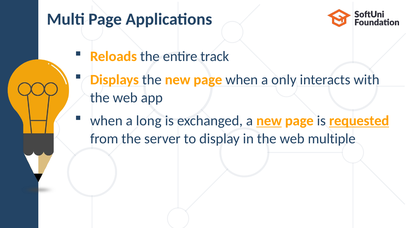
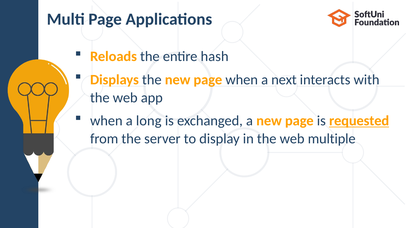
track: track -> hash (215, 57)
only: only -> next (284, 80)
new underline: present -> none (269, 121)
